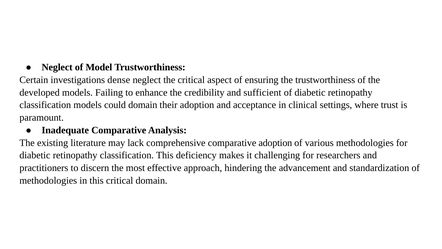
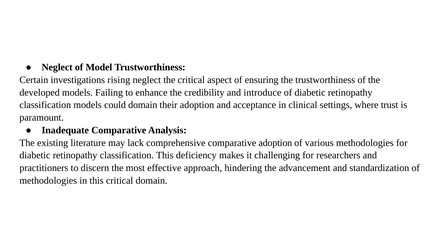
dense: dense -> rising (119, 80)
sufficient: sufficient -> introduce (262, 92)
